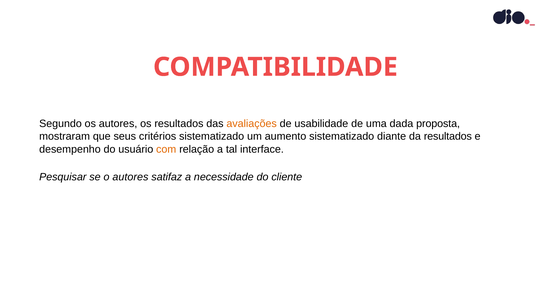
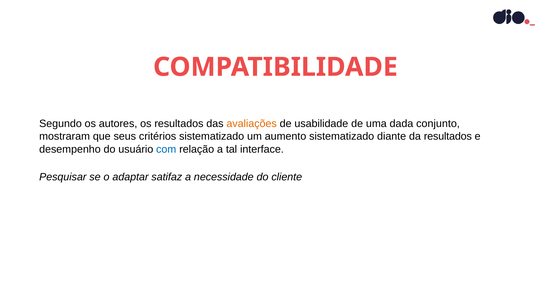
proposta: proposta -> conjunto (438, 124)
com colour: orange -> blue (166, 149)
o autores: autores -> adaptar (130, 177)
